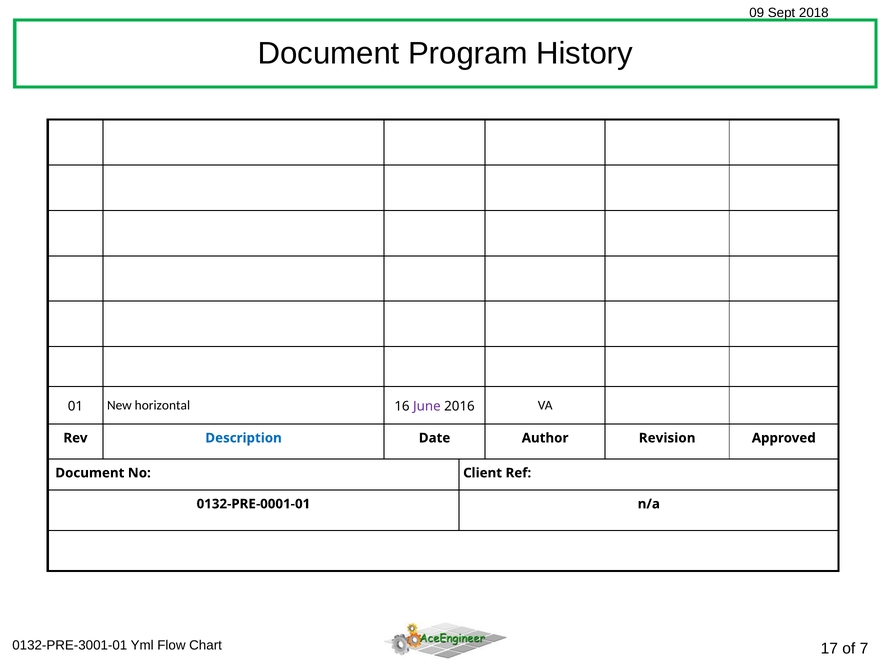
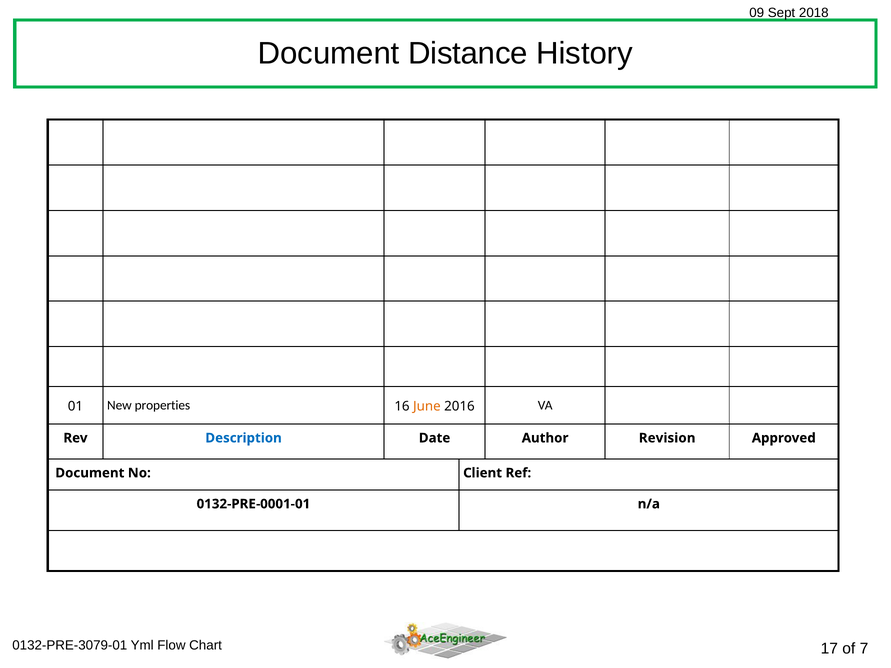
Program: Program -> Distance (468, 53)
horizontal: horizontal -> properties (162, 406)
June colour: purple -> orange (427, 406)
0132-PRE-3001-01: 0132-PRE-3001-01 -> 0132-PRE-3079-01 (70, 646)
